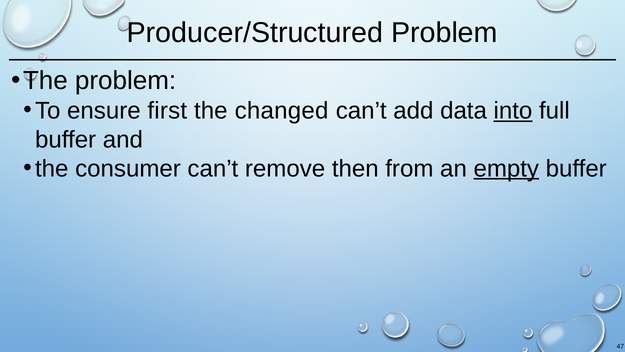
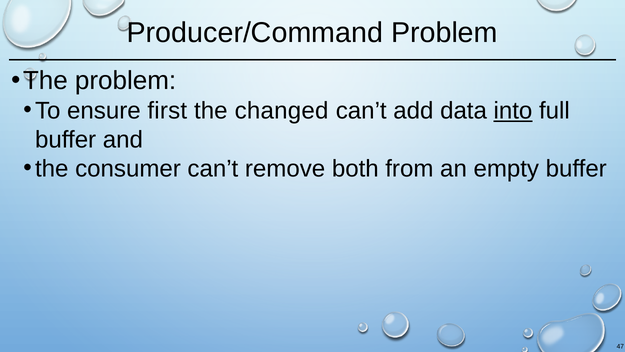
Producer/Structured: Producer/Structured -> Producer/Command (255, 33)
then: then -> both (355, 168)
empty underline: present -> none (506, 168)
